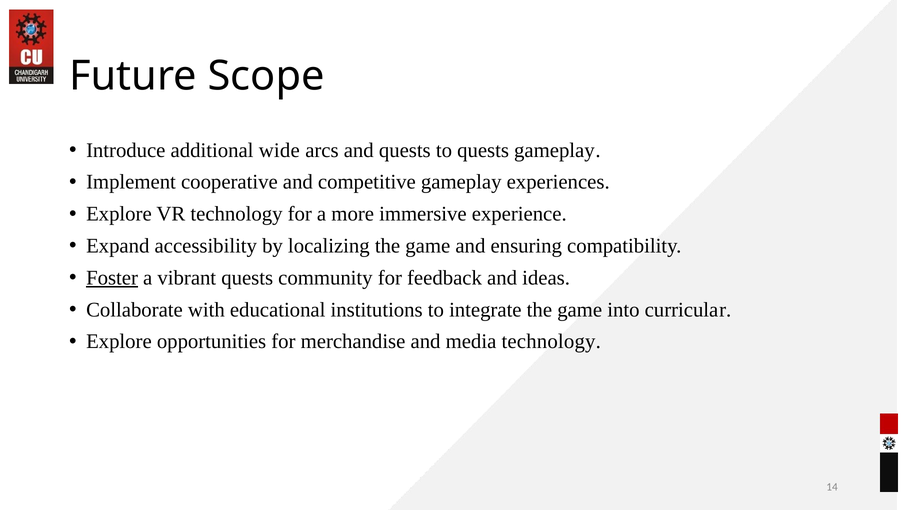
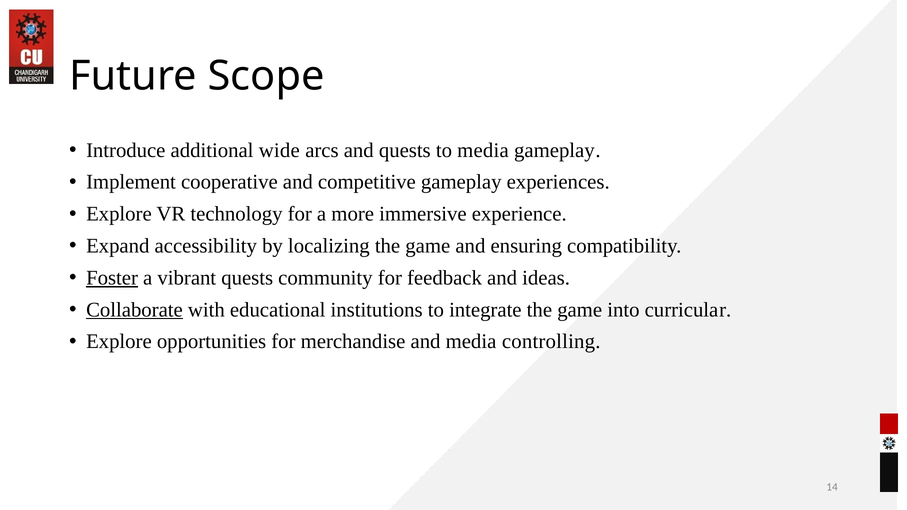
to quests: quests -> media (483, 150)
Collaborate underline: none -> present (134, 310)
media technology: technology -> controlling (551, 342)
